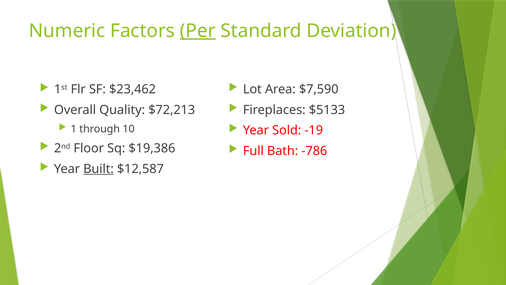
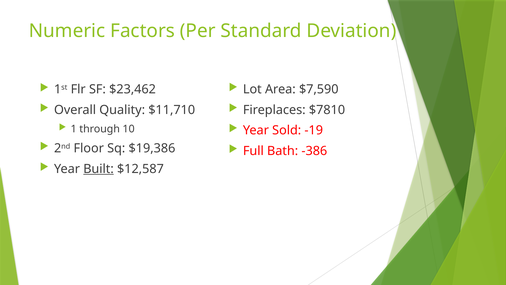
Per underline: present -> none (198, 31)
$72,213: $72,213 -> $11,710 (172, 110)
$5133: $5133 -> $7810 (327, 110)
-786: -786 -> -386 (314, 151)
